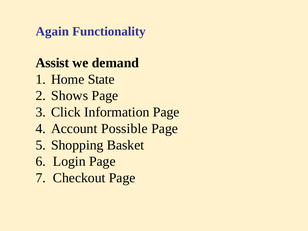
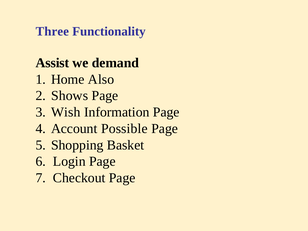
Again: Again -> Three (52, 31)
State: State -> Also (101, 79)
Click: Click -> Wish (66, 112)
